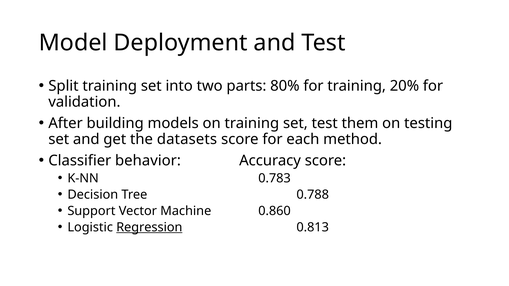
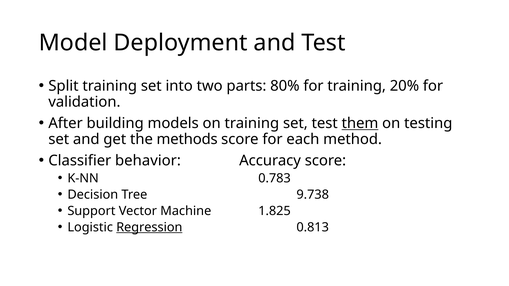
them underline: none -> present (360, 123)
datasets: datasets -> methods (187, 139)
0.788: 0.788 -> 9.738 (313, 195)
0.860: 0.860 -> 1.825 (275, 211)
